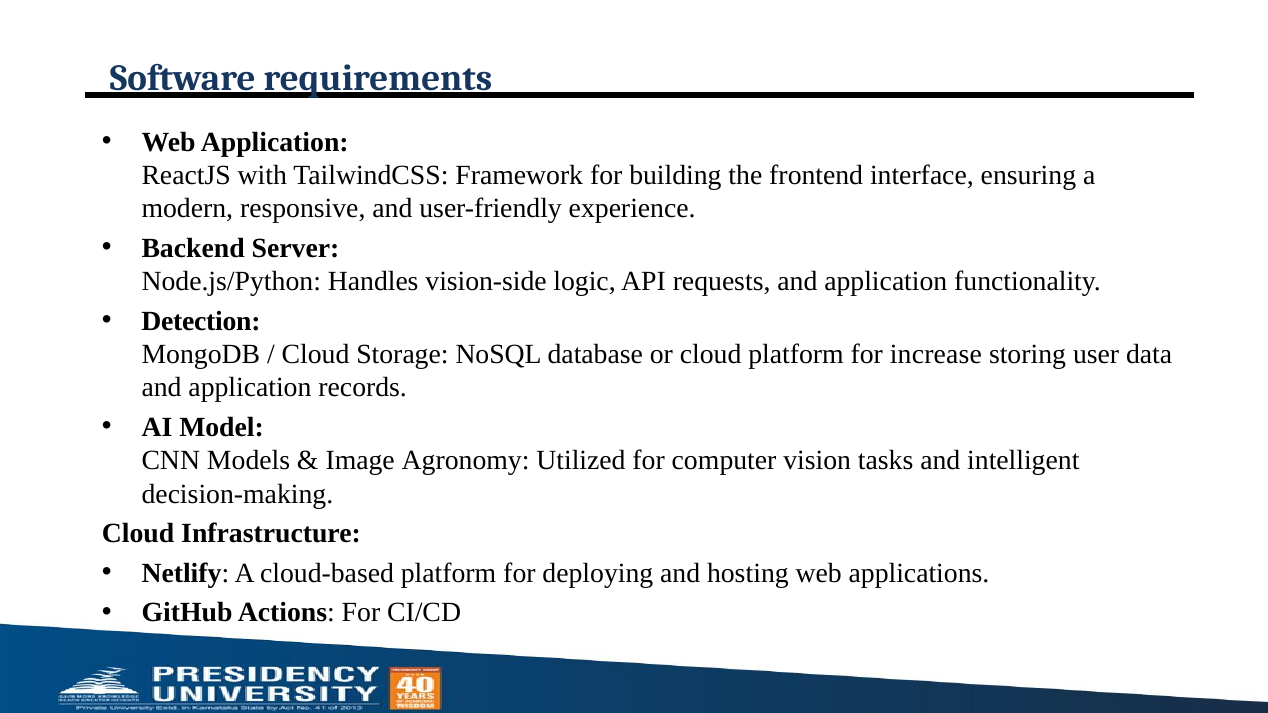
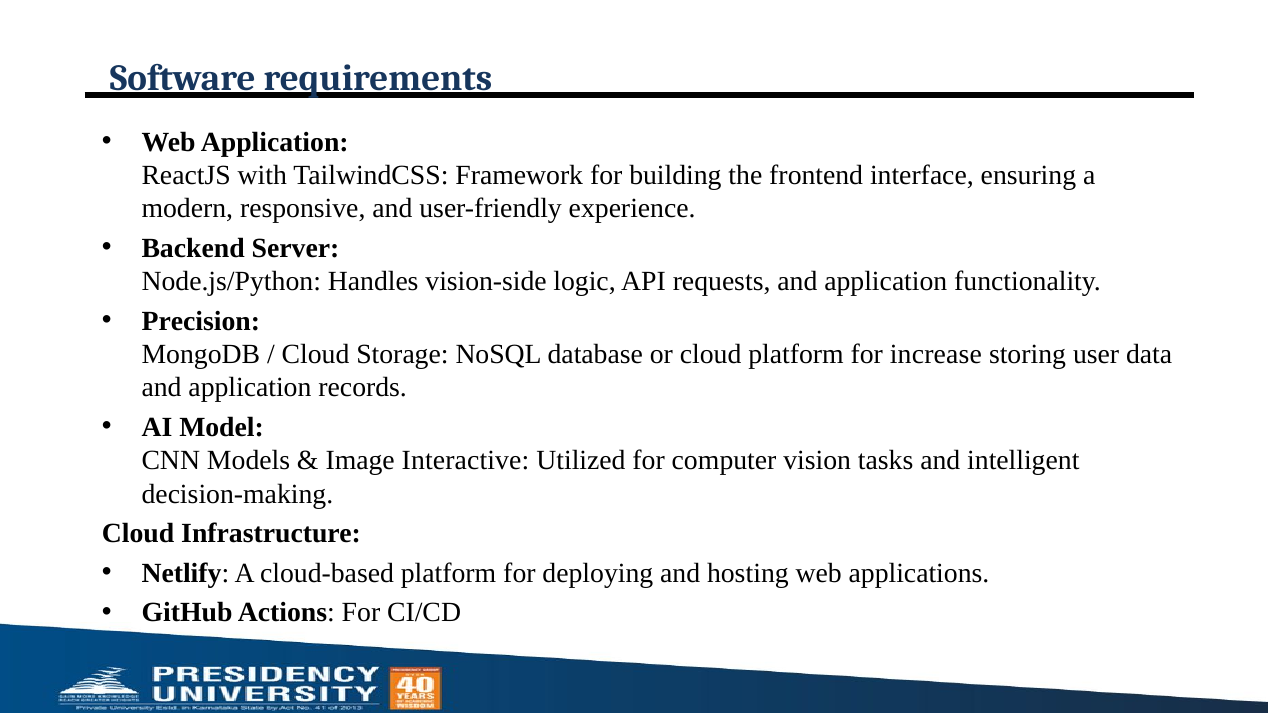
Detection: Detection -> Precision (201, 321)
Agronomy: Agronomy -> Interactive (465, 461)
